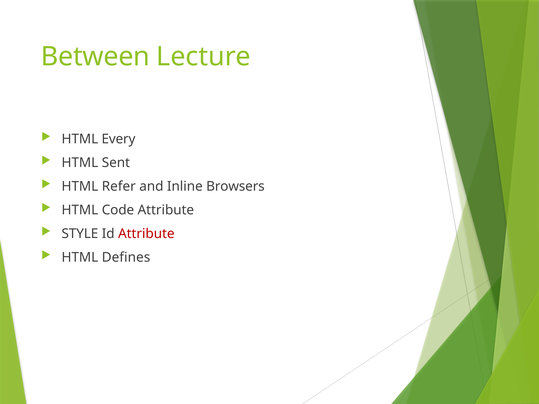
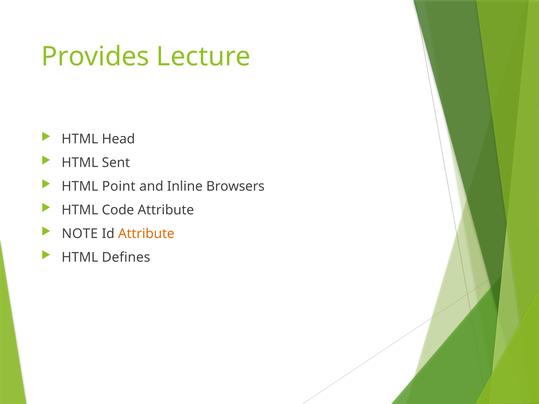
Between: Between -> Provides (95, 57)
Every: Every -> Head (118, 139)
Refer: Refer -> Point (119, 186)
STYLE: STYLE -> NOTE (80, 234)
Attribute colour: red -> orange (146, 234)
